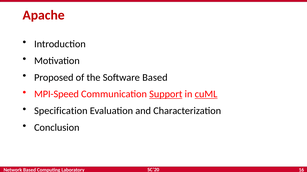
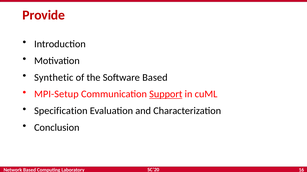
Apache: Apache -> Provide (44, 15)
Proposed: Proposed -> Synthetic (54, 78)
MPI-Speed: MPI-Speed -> MPI-Setup (56, 95)
cuML underline: present -> none (206, 95)
